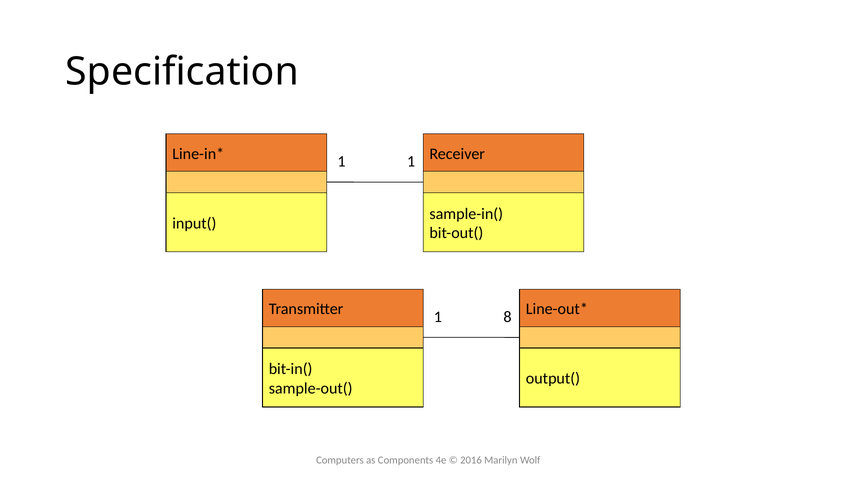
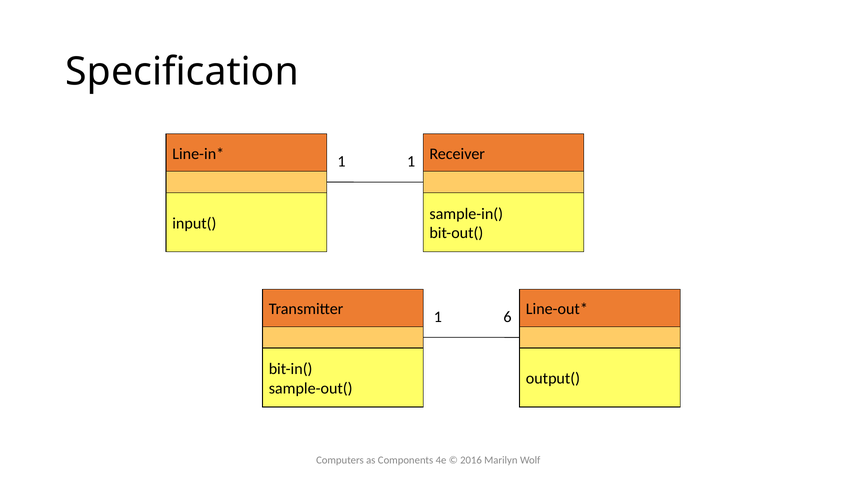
8: 8 -> 6 (508, 317)
